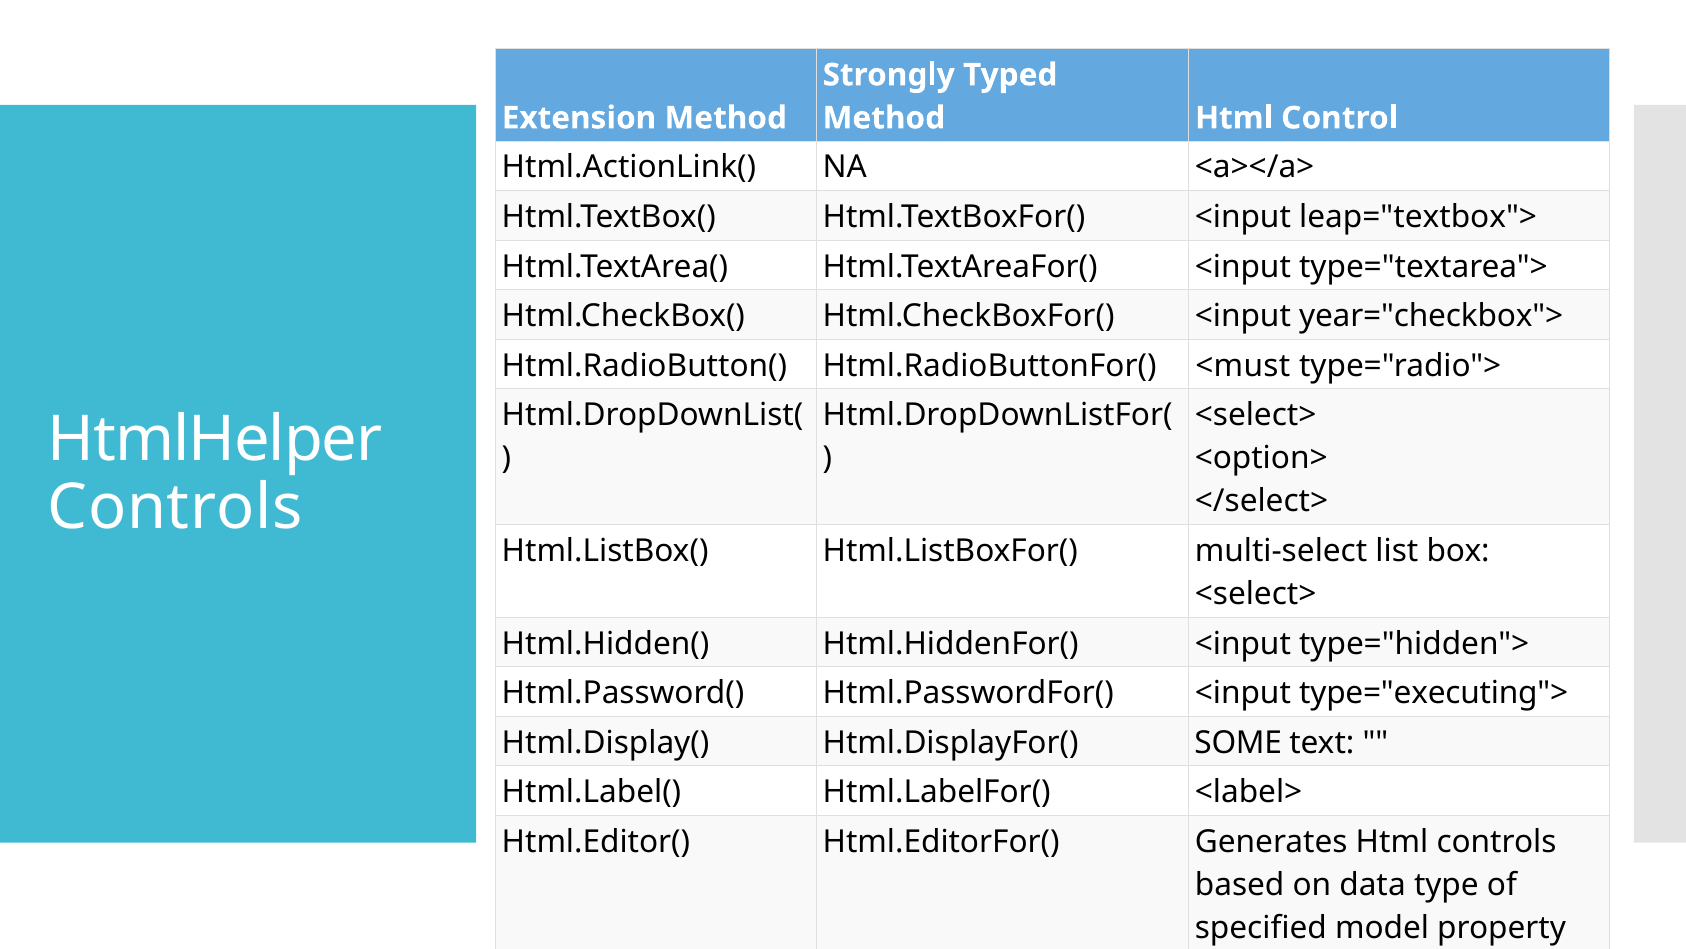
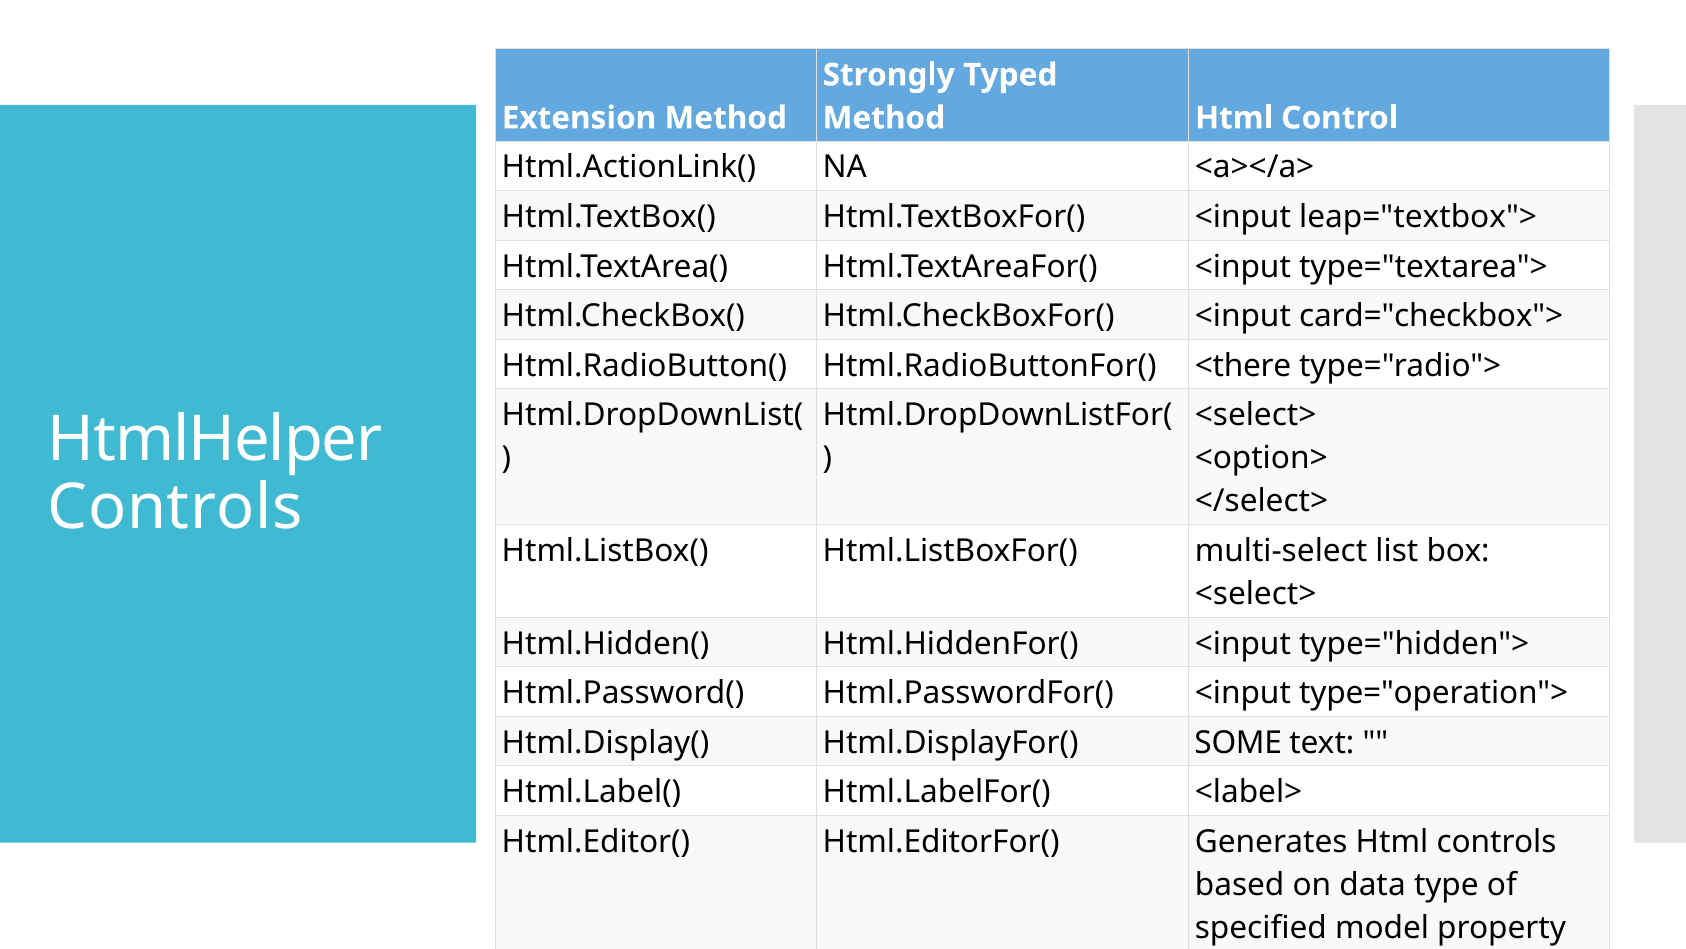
year="checkbox">: year="checkbox"> -> card="checkbox"> (1431, 316)
<must: <must -> <there (1243, 366)
type="executing">: type="executing"> -> type="operation"> (1434, 693)
